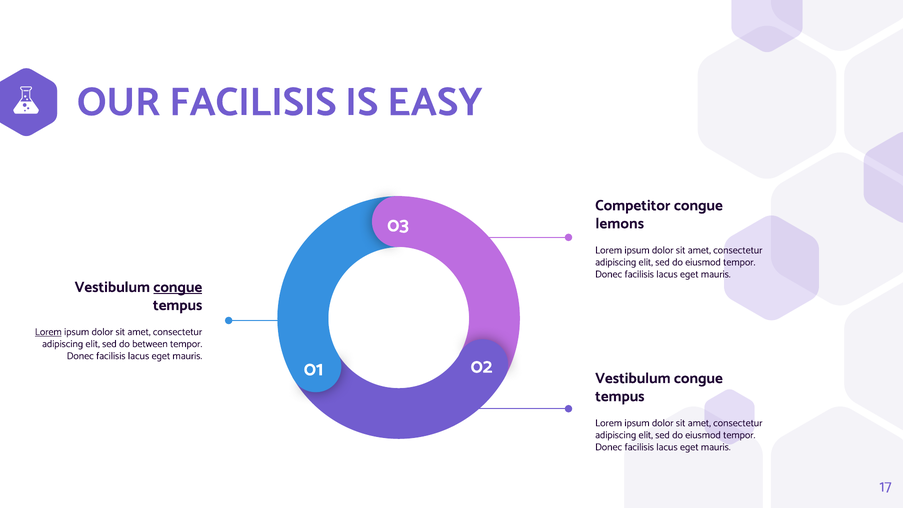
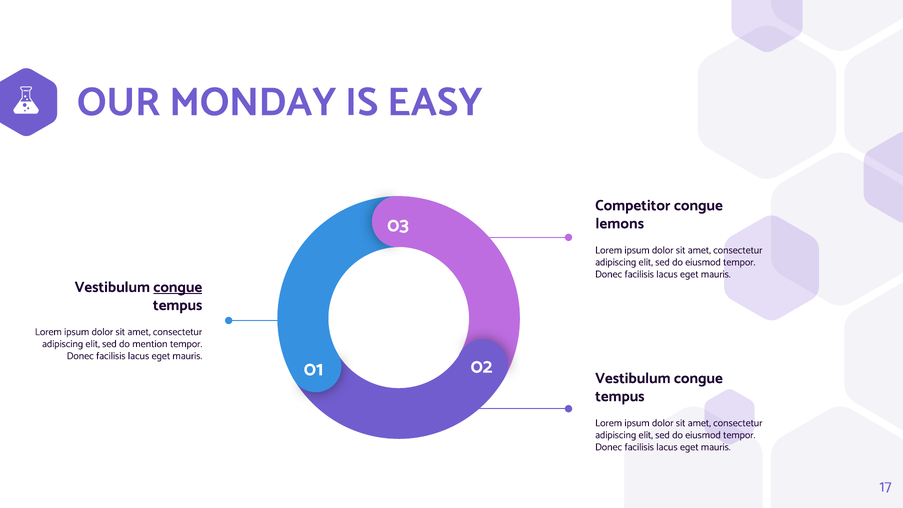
OUR FACILISIS: FACILISIS -> MONDAY (253, 102)
Lorem underline: present -> none (48, 332)
between: between -> mention (150, 344)
